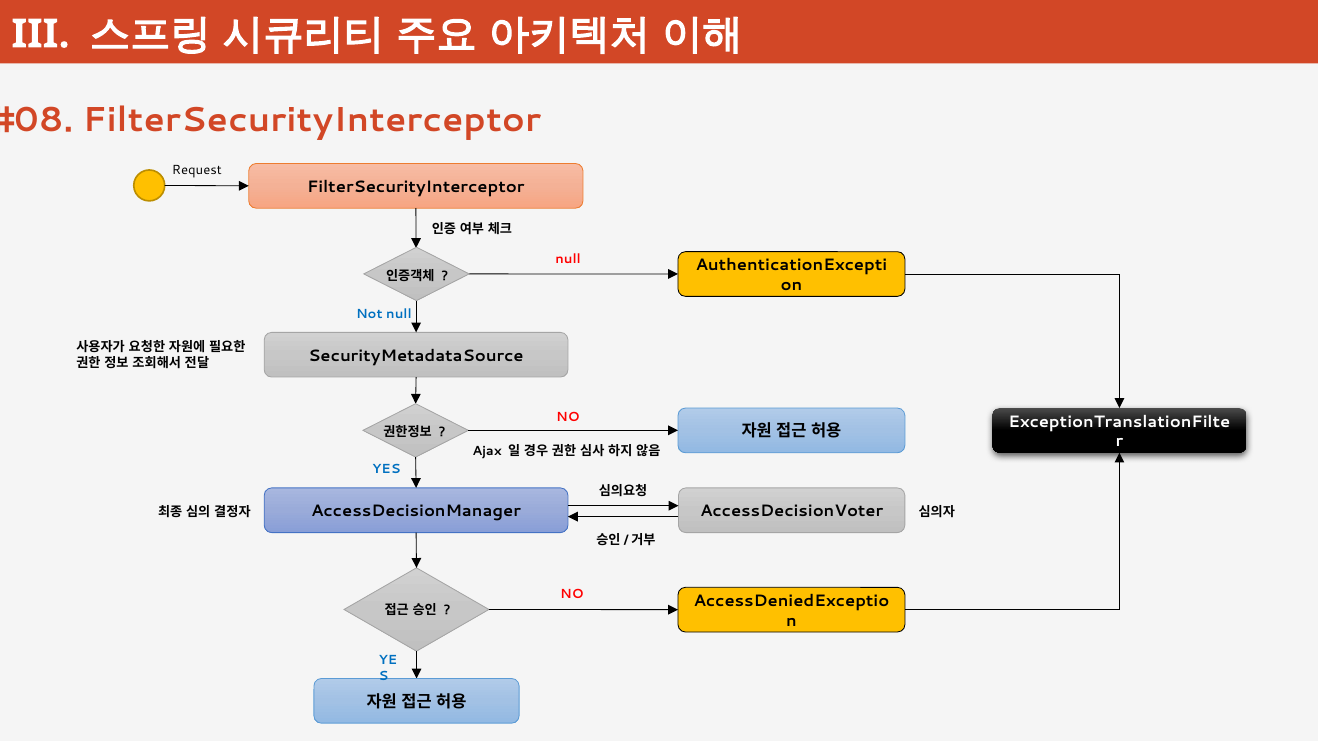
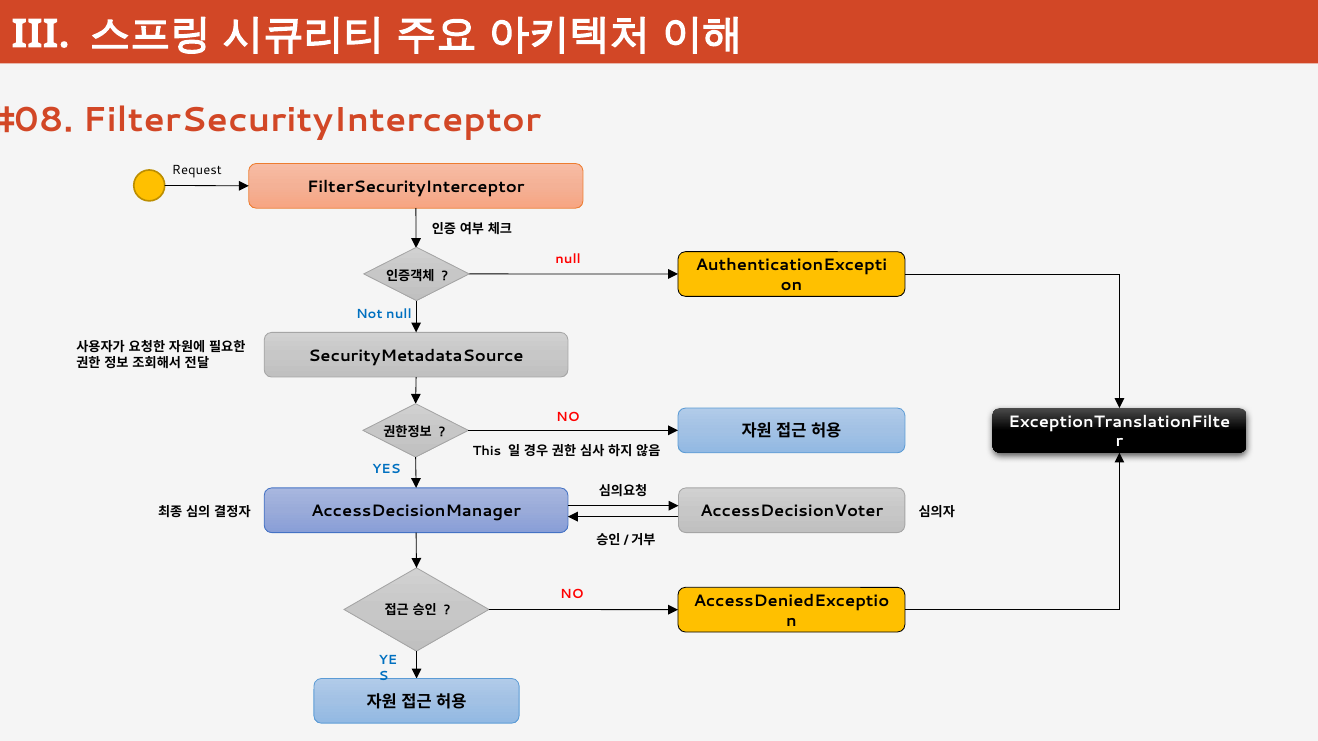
Ajax: Ajax -> This (487, 452)
